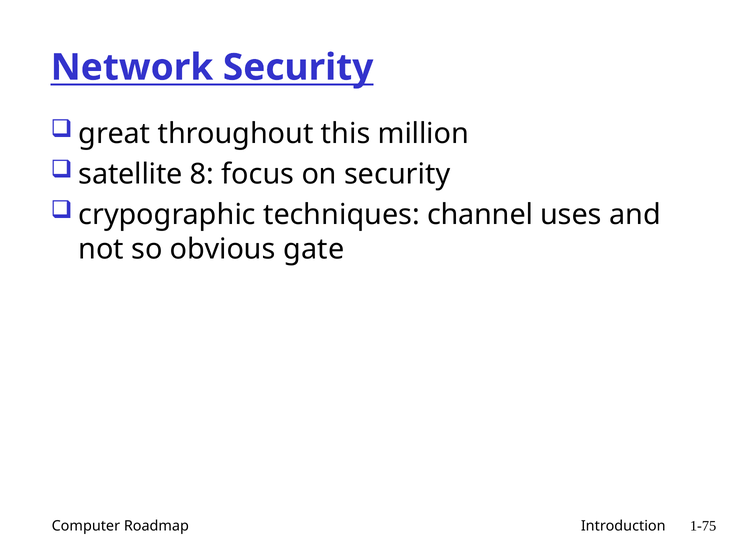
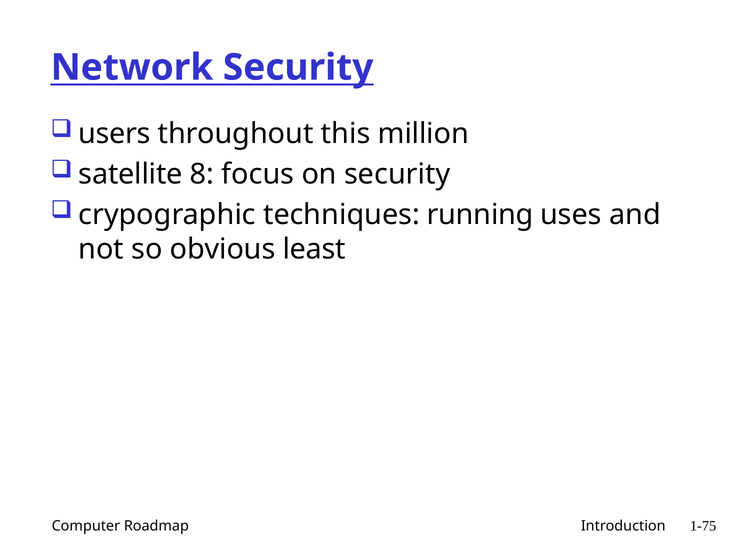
great: great -> users (115, 134)
channel: channel -> running (480, 214)
gate: gate -> least (314, 249)
